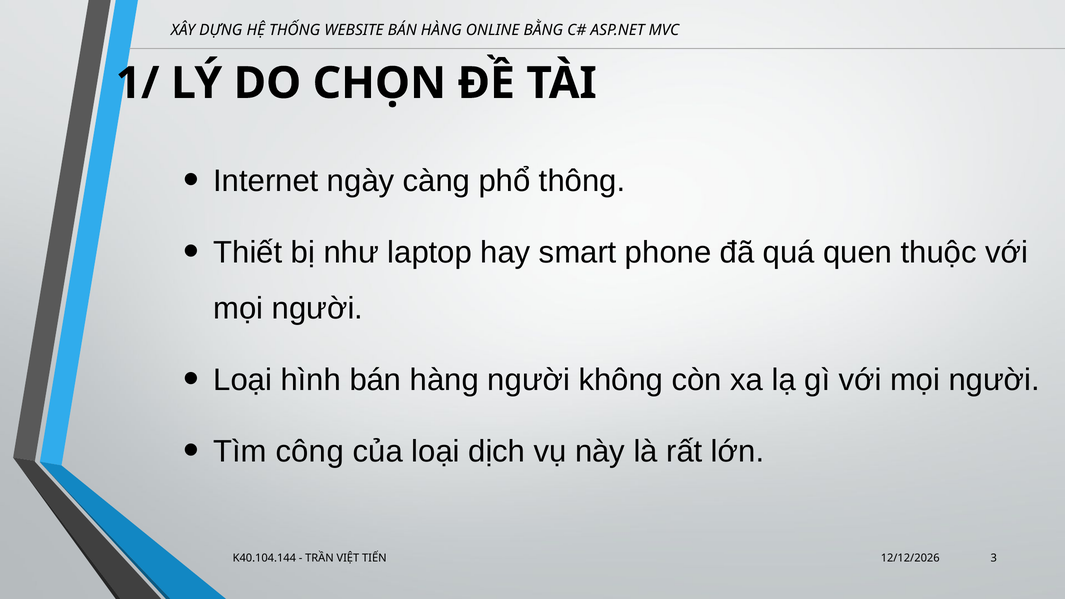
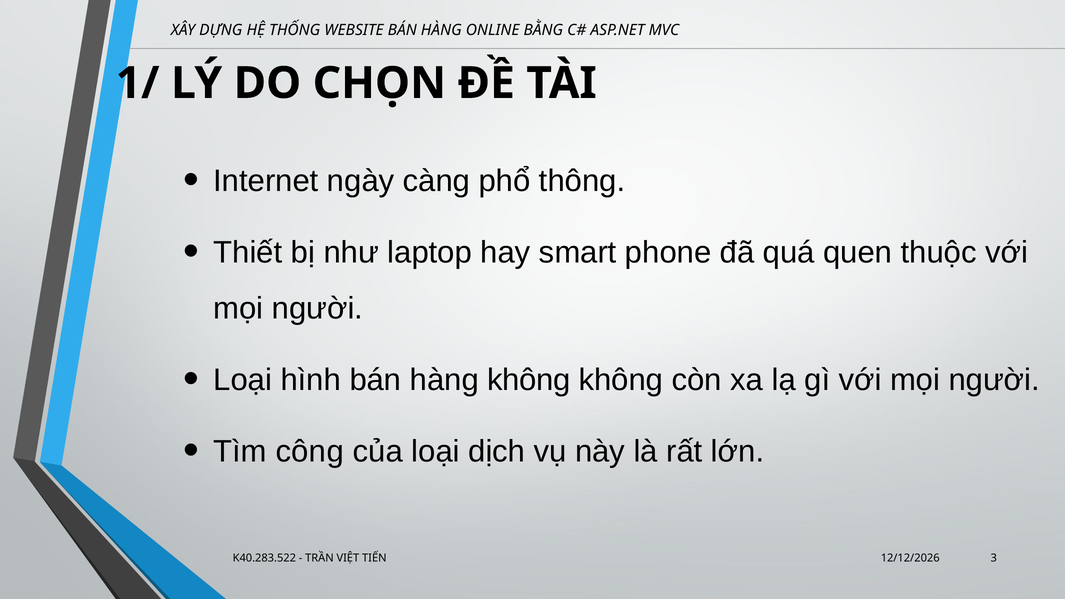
hàng người: người -> không (529, 380)
K40.104.144: K40.104.144 -> K40.283.522 (264, 558)
